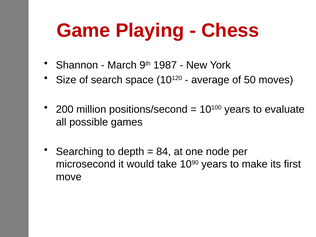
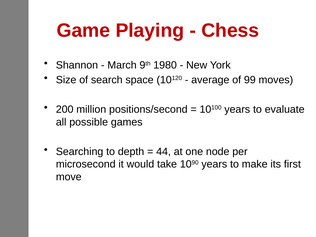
1987: 1987 -> 1980 (165, 65)
50: 50 -> 99 (250, 80)
84: 84 -> 44 (164, 152)
